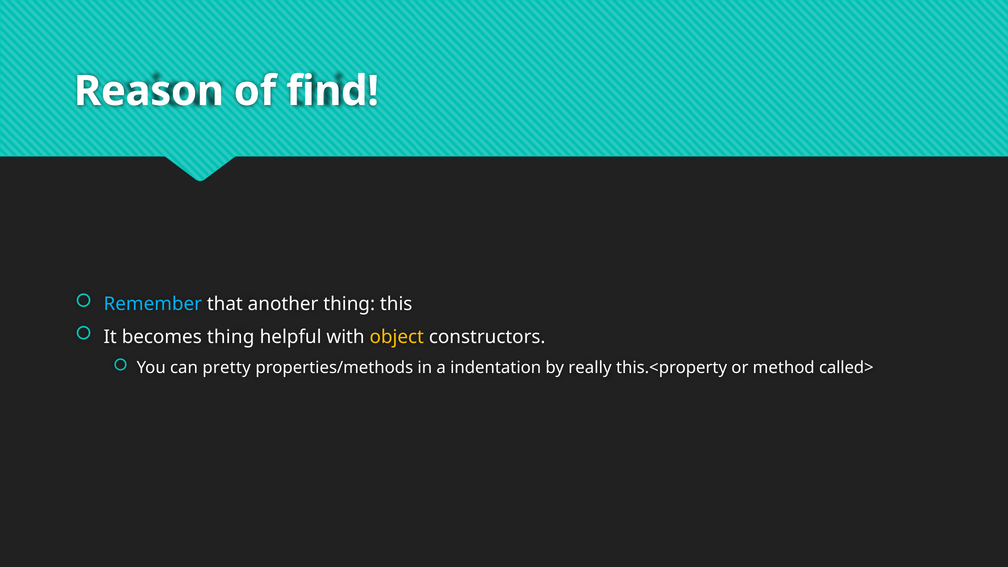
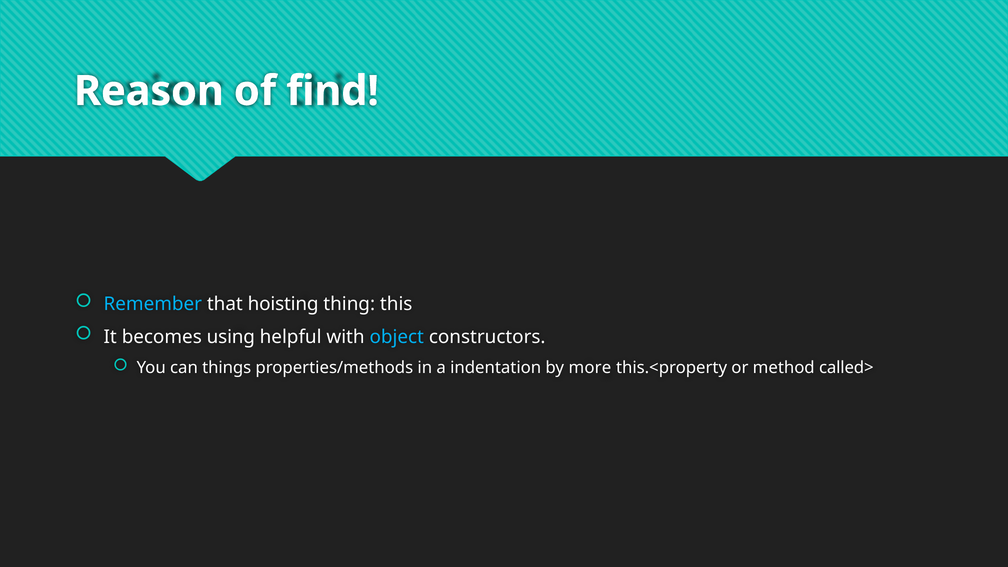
another: another -> hoisting (283, 304)
becomes thing: thing -> using (231, 337)
object colour: yellow -> light blue (397, 337)
pretty: pretty -> things (227, 368)
really: really -> more (590, 368)
